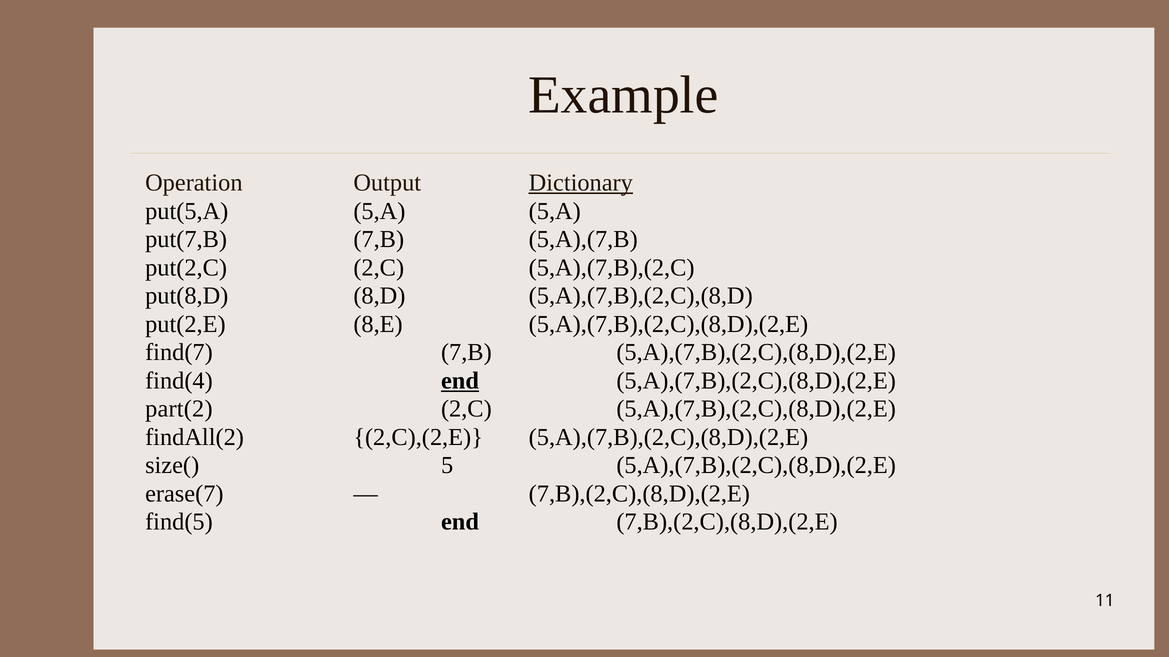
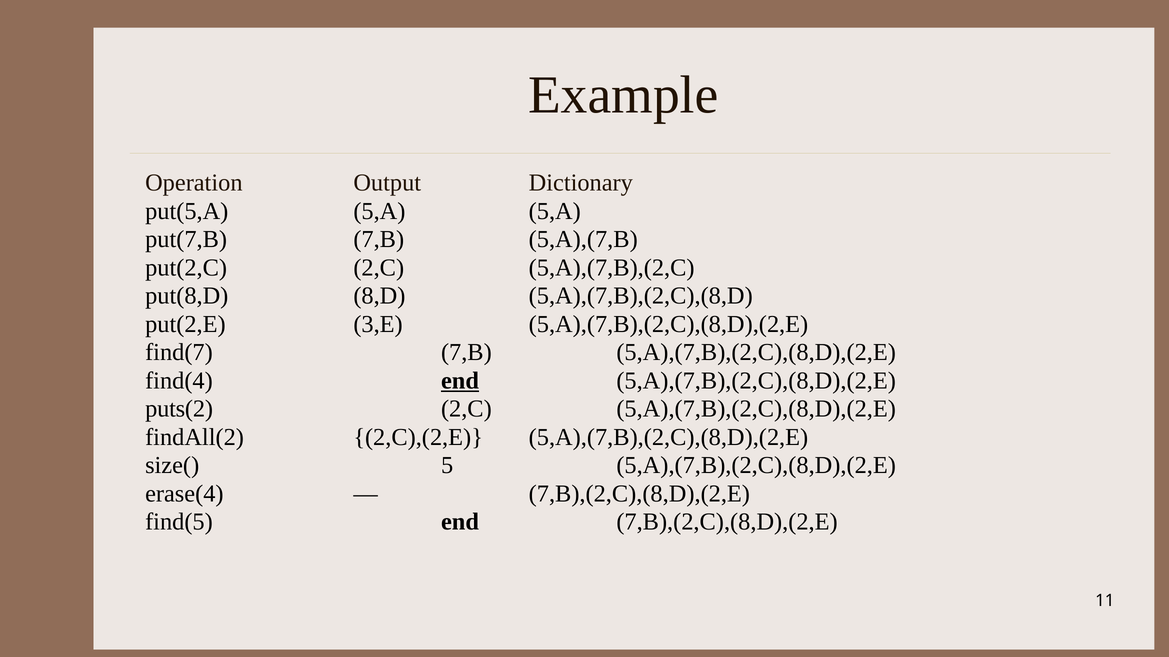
Dictionary underline: present -> none (581, 183)
8,E: 8,E -> 3,E (378, 324)
part(2: part(2 -> puts(2 (179, 409)
erase(7: erase(7 -> erase(4 (184, 494)
